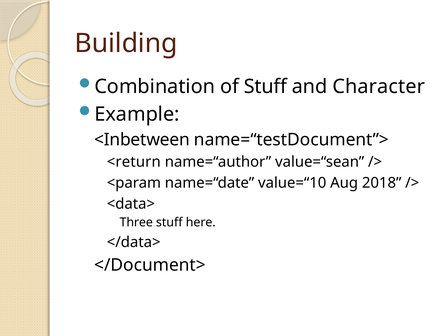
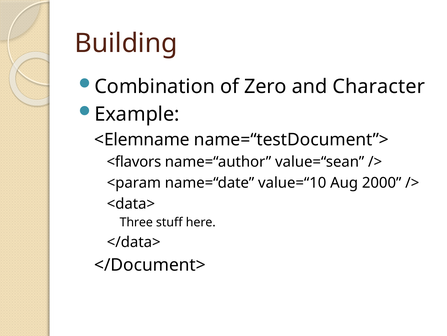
of Stuff: Stuff -> Zero (265, 86)
<Inbetween: <Inbetween -> <Elemname (142, 139)
<return: <return -> <flavors (134, 162)
2018: 2018 -> 2000 (382, 183)
